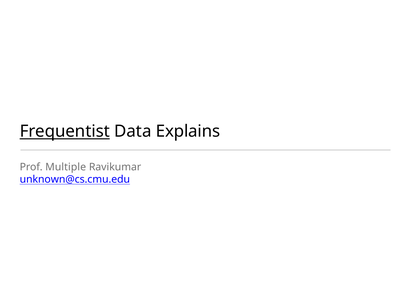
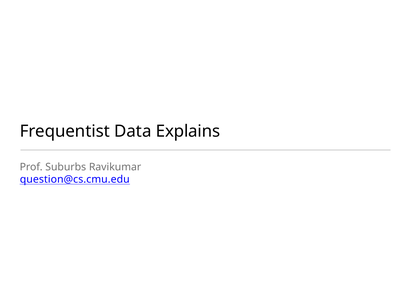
Frequentist underline: present -> none (65, 132)
Multiple: Multiple -> Suburbs (66, 167)
unknown@cs.cmu.edu: unknown@cs.cmu.edu -> question@cs.cmu.edu (75, 180)
